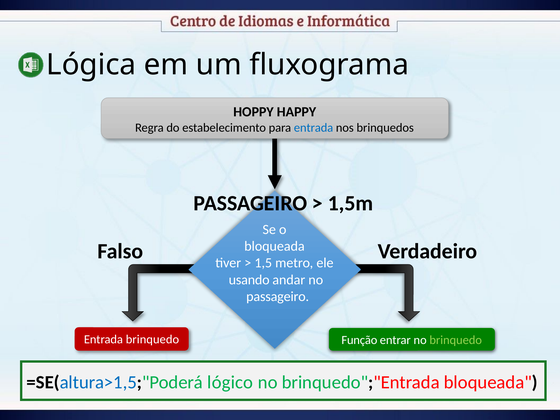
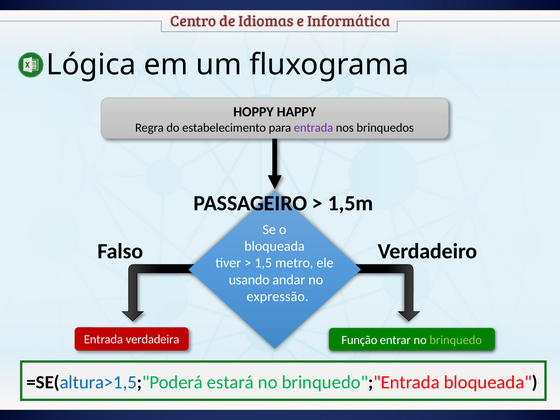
entrada colour: blue -> purple (314, 128)
passageiro: passageiro -> expressão (278, 297)
Entrada brinquedo: brinquedo -> verdadeira (153, 339)
lógico: lógico -> estará (230, 382)
